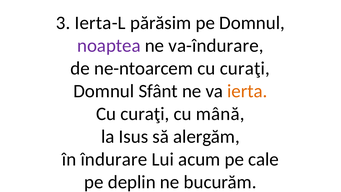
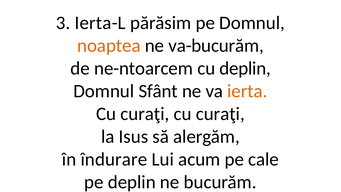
noaptea colour: purple -> orange (109, 46)
va-îndurare: va-îndurare -> va-bucurăm (216, 46)
ne-ntoarcem cu curaţi: curaţi -> deplin (245, 68)
mână: mână -> curaţi (220, 114)
